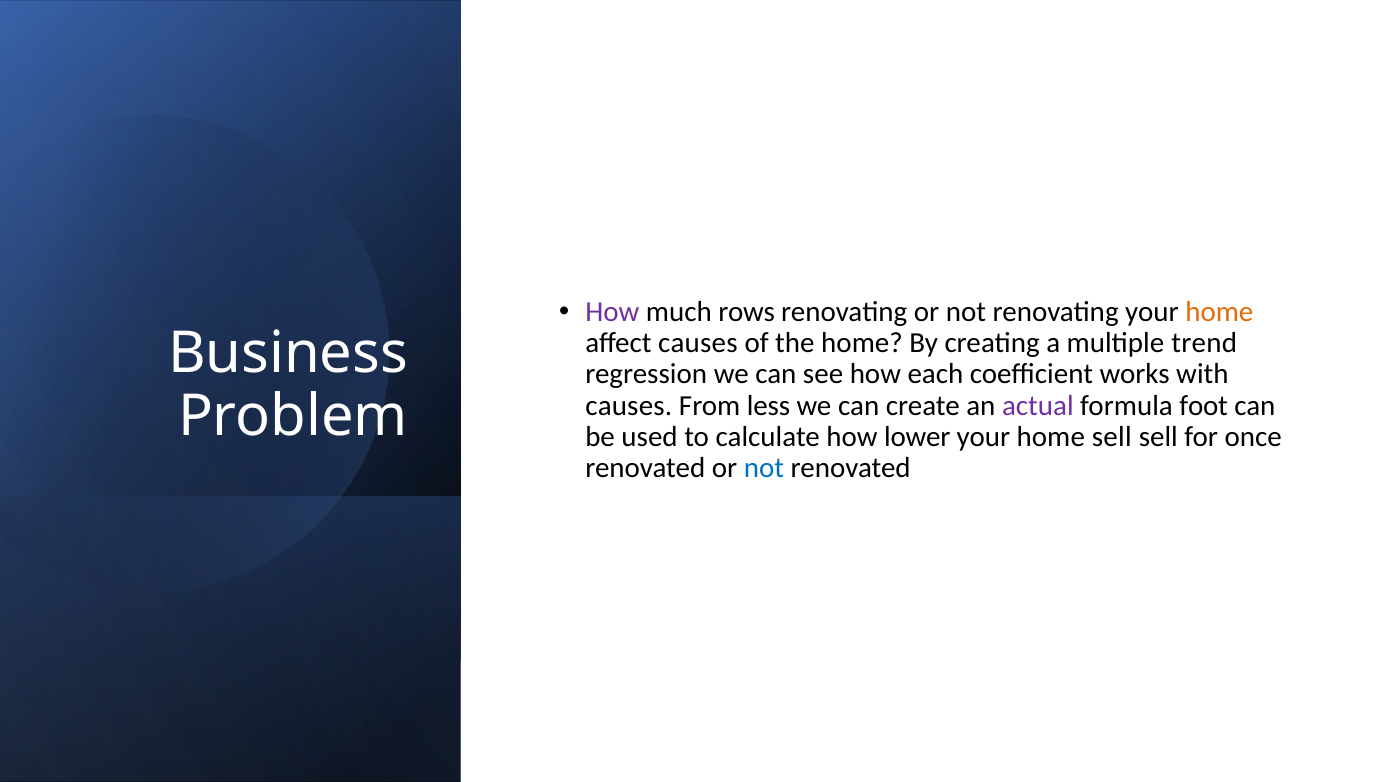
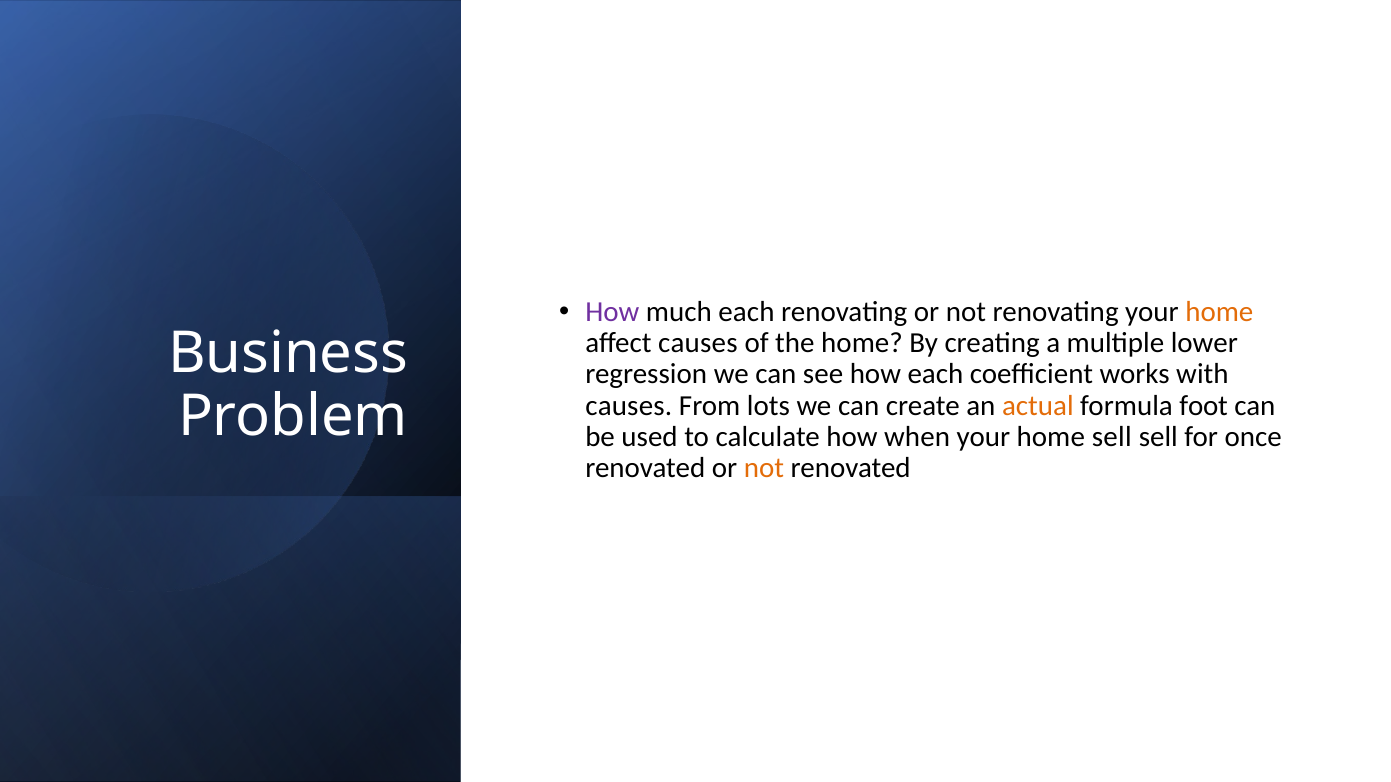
much rows: rows -> each (746, 312)
trend: trend -> lower (1204, 343)
less: less -> lots (768, 406)
actual colour: purple -> orange (1038, 406)
lower: lower -> when (917, 437)
not colour: blue -> orange (764, 469)
